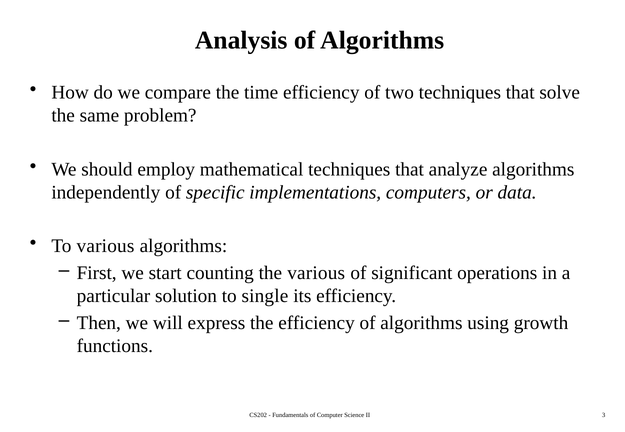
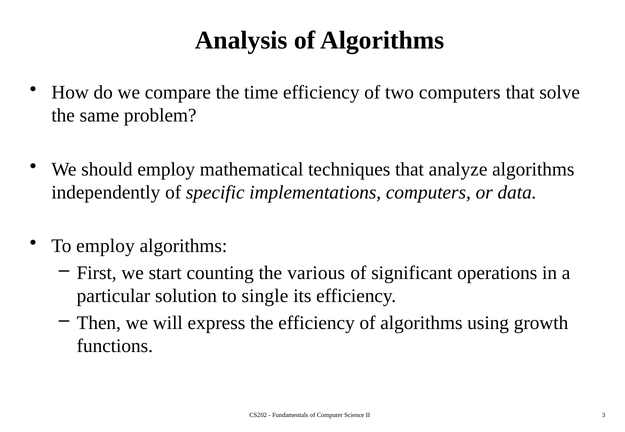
two techniques: techniques -> computers (460, 93)
To various: various -> employ (106, 247)
